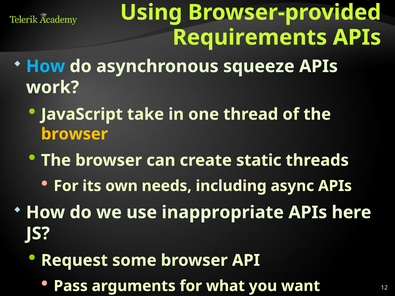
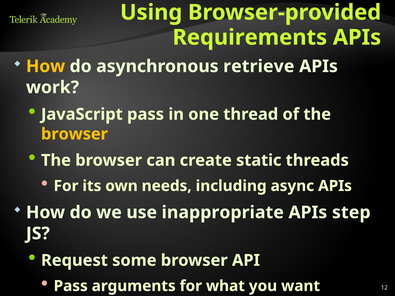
How colour: light blue -> yellow (46, 66)
squeeze: squeeze -> retrieve (259, 66)
JavaScript take: take -> pass (146, 114)
here: here -> step (351, 213)
